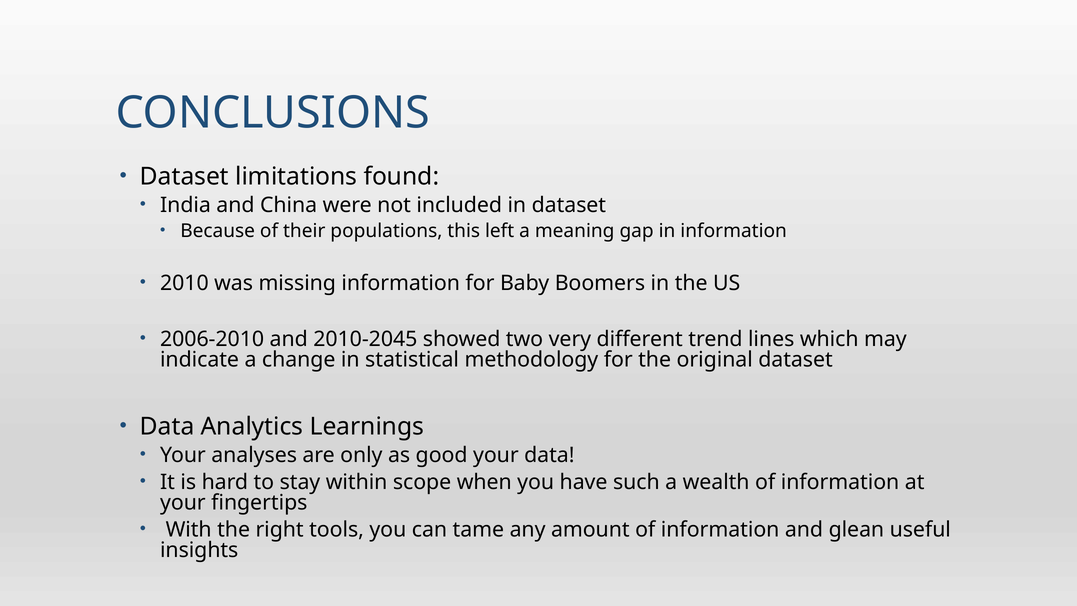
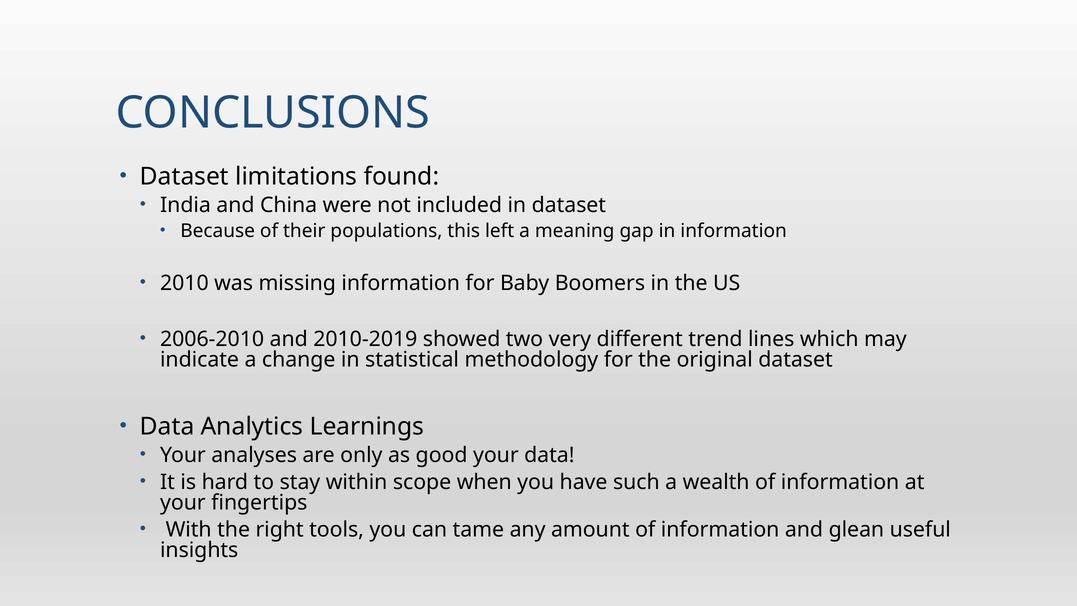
2010-2045: 2010-2045 -> 2010-2019 (365, 339)
